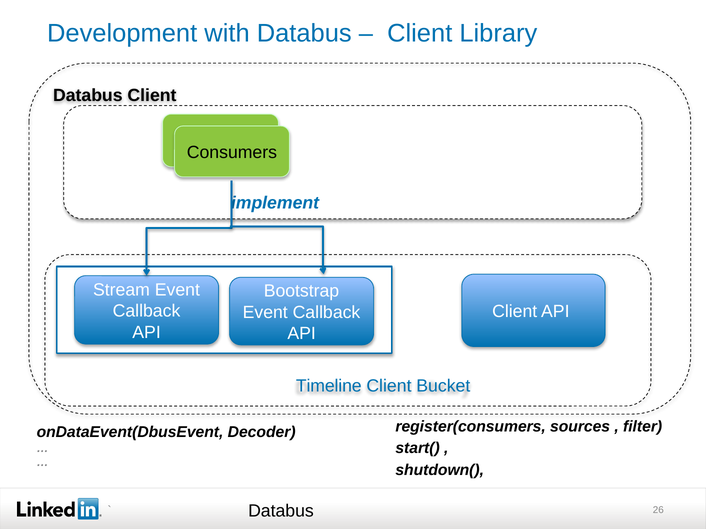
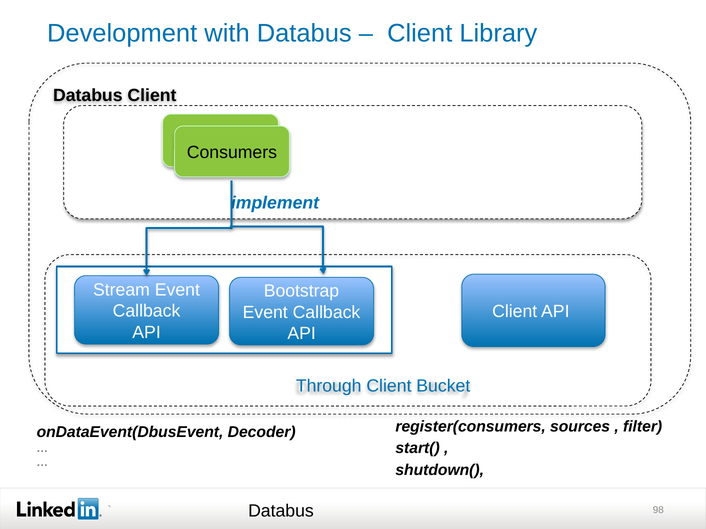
Timeline: Timeline -> Through (329, 386)
26: 26 -> 98 (658, 511)
